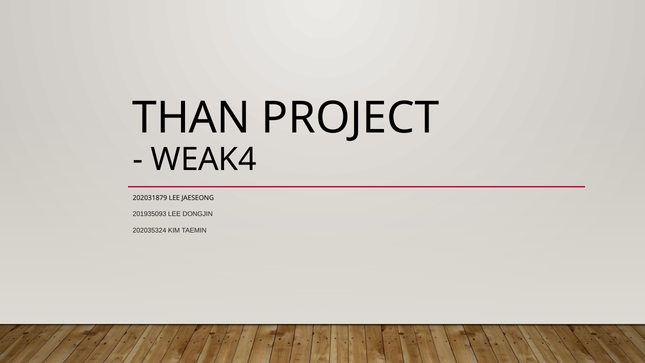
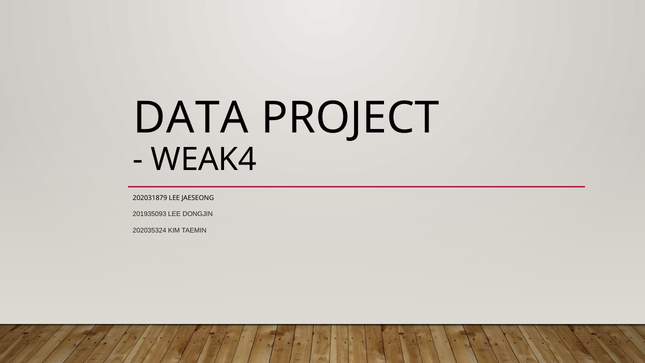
THAN: THAN -> DATA (191, 118)
